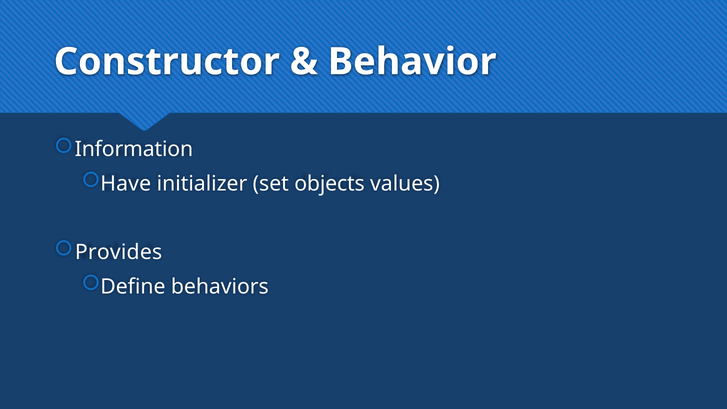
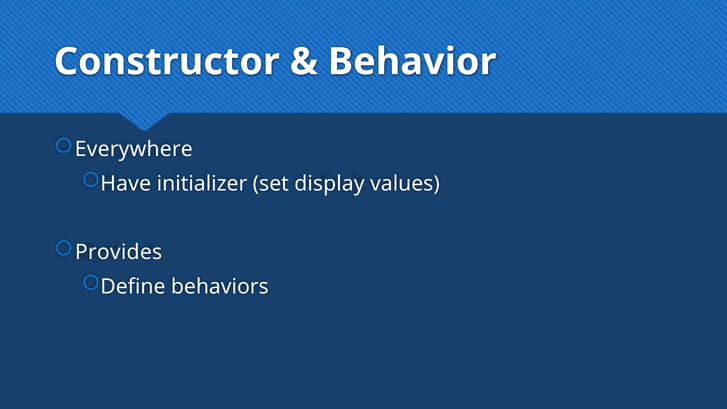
Information: Information -> Everywhere (134, 149)
objects: objects -> display (329, 184)
